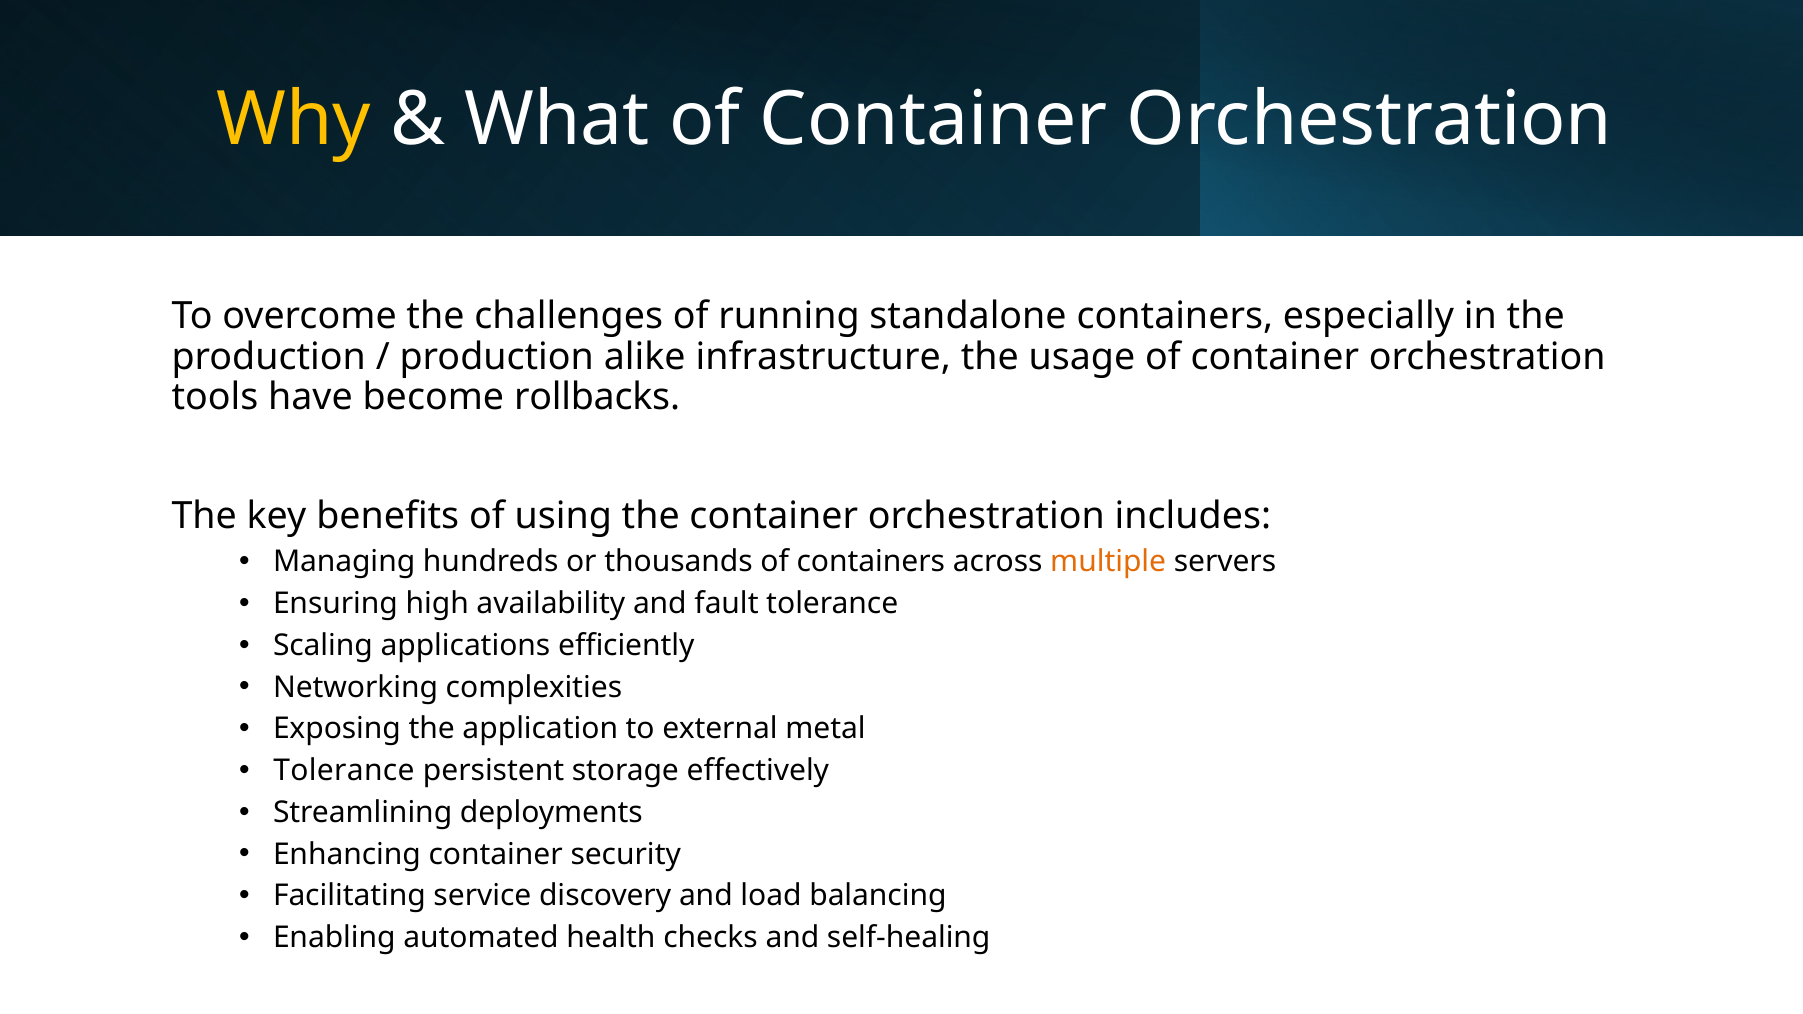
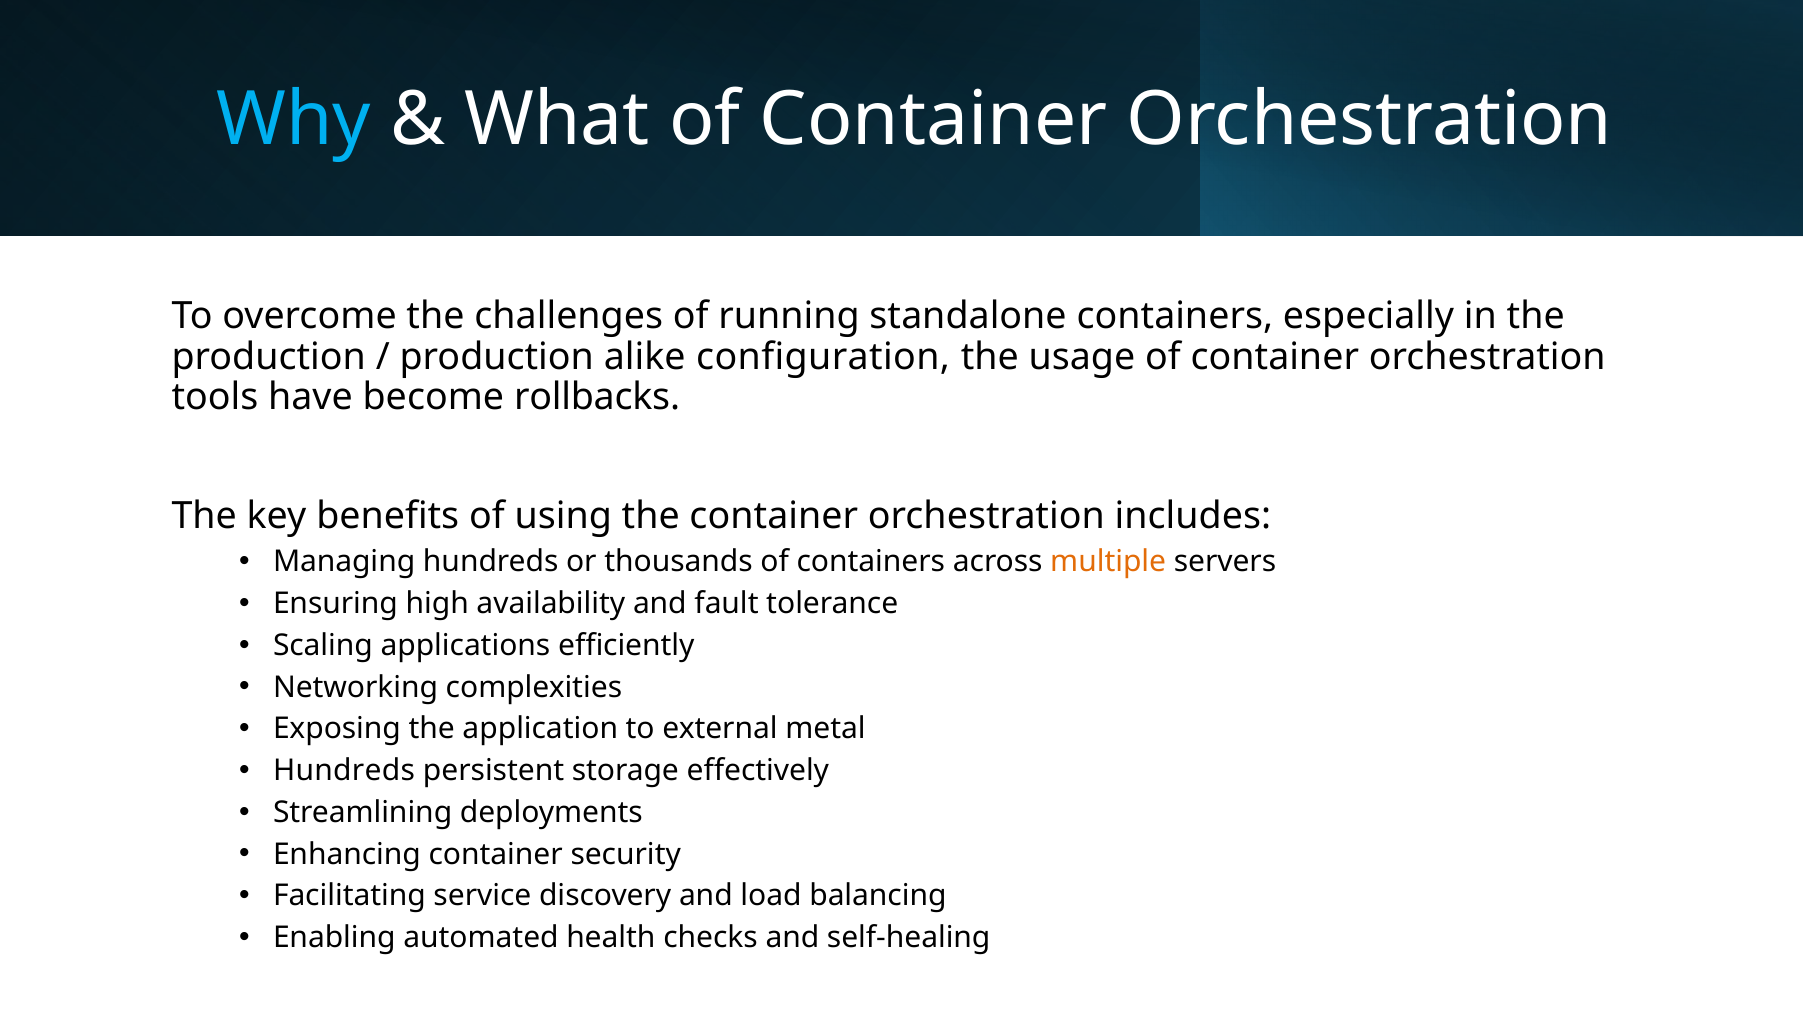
Why colour: yellow -> light blue (294, 119)
infrastructure: infrastructure -> configuration (823, 357)
Tolerance: Tolerance -> Hundreds (344, 771)
